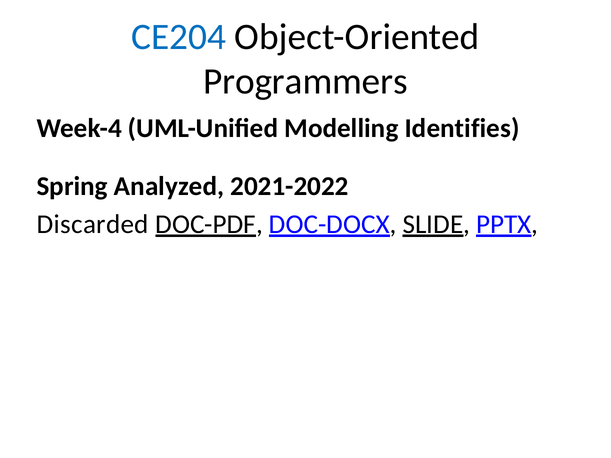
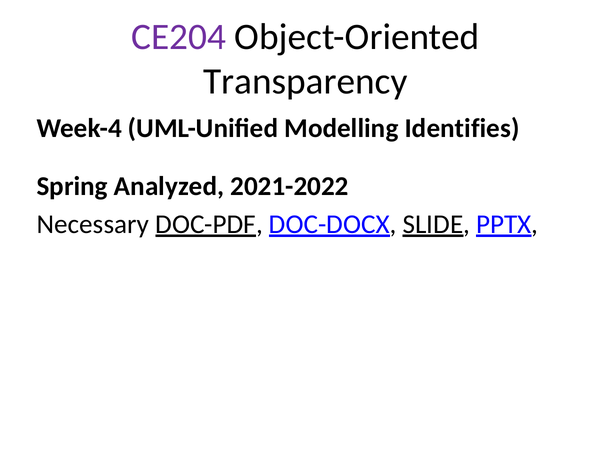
CE204 colour: blue -> purple (179, 37)
Programmers: Programmers -> Transparency (305, 82)
Discarded: Discarded -> Necessary (93, 224)
